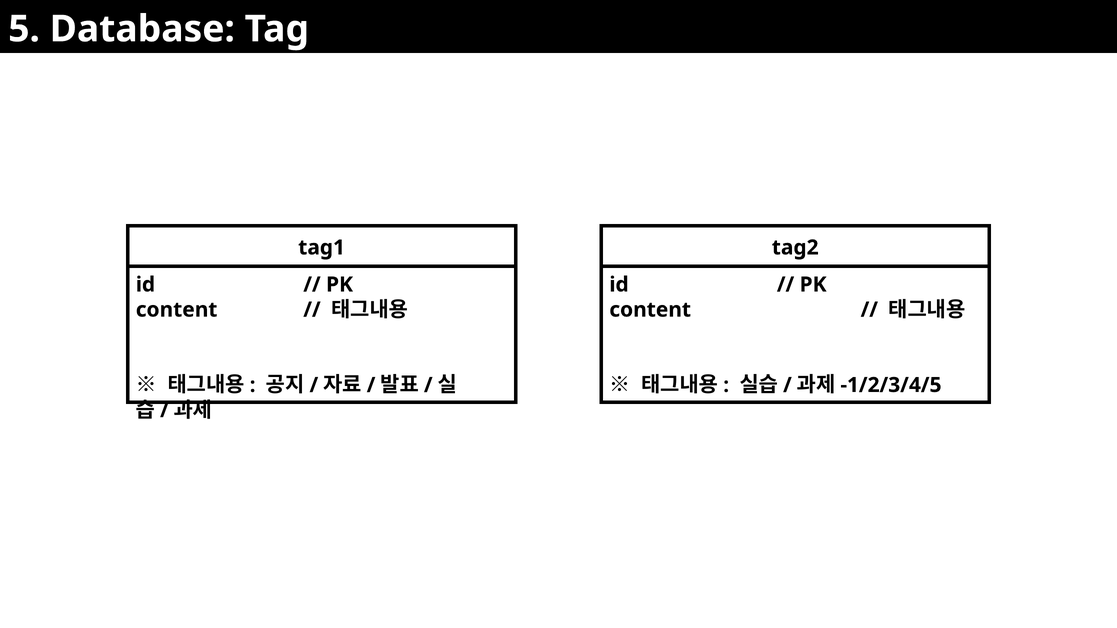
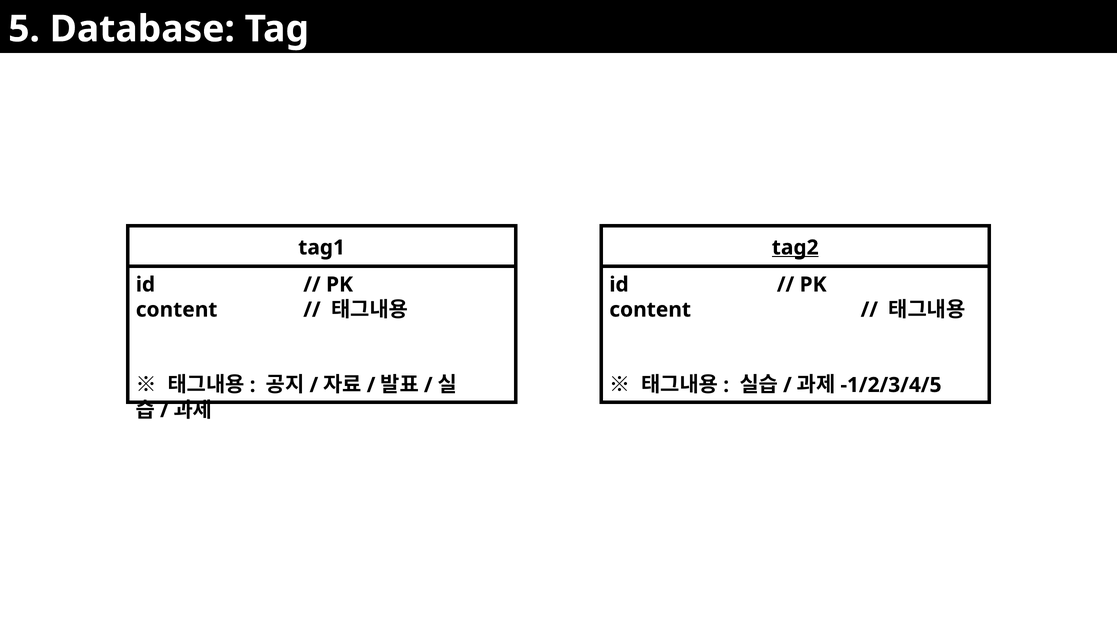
tag2 underline: none -> present (795, 248)
